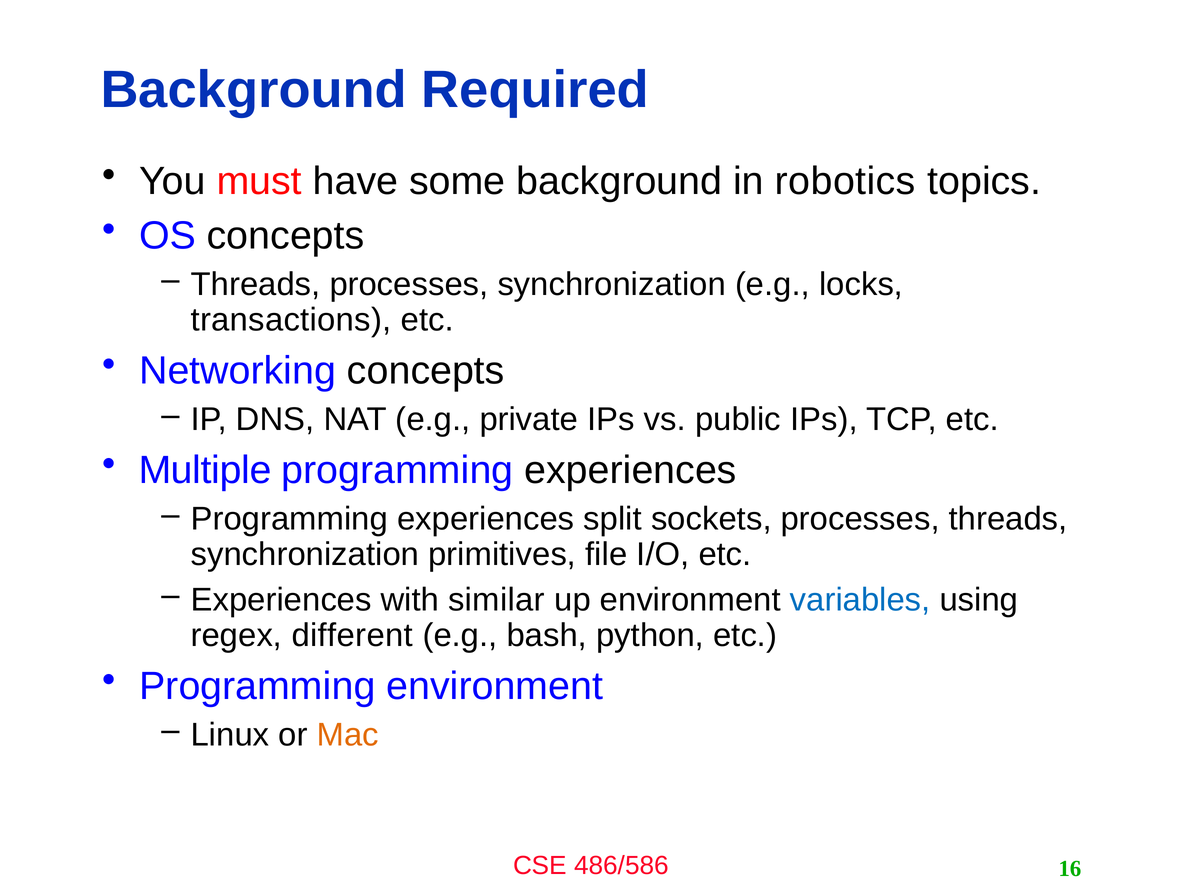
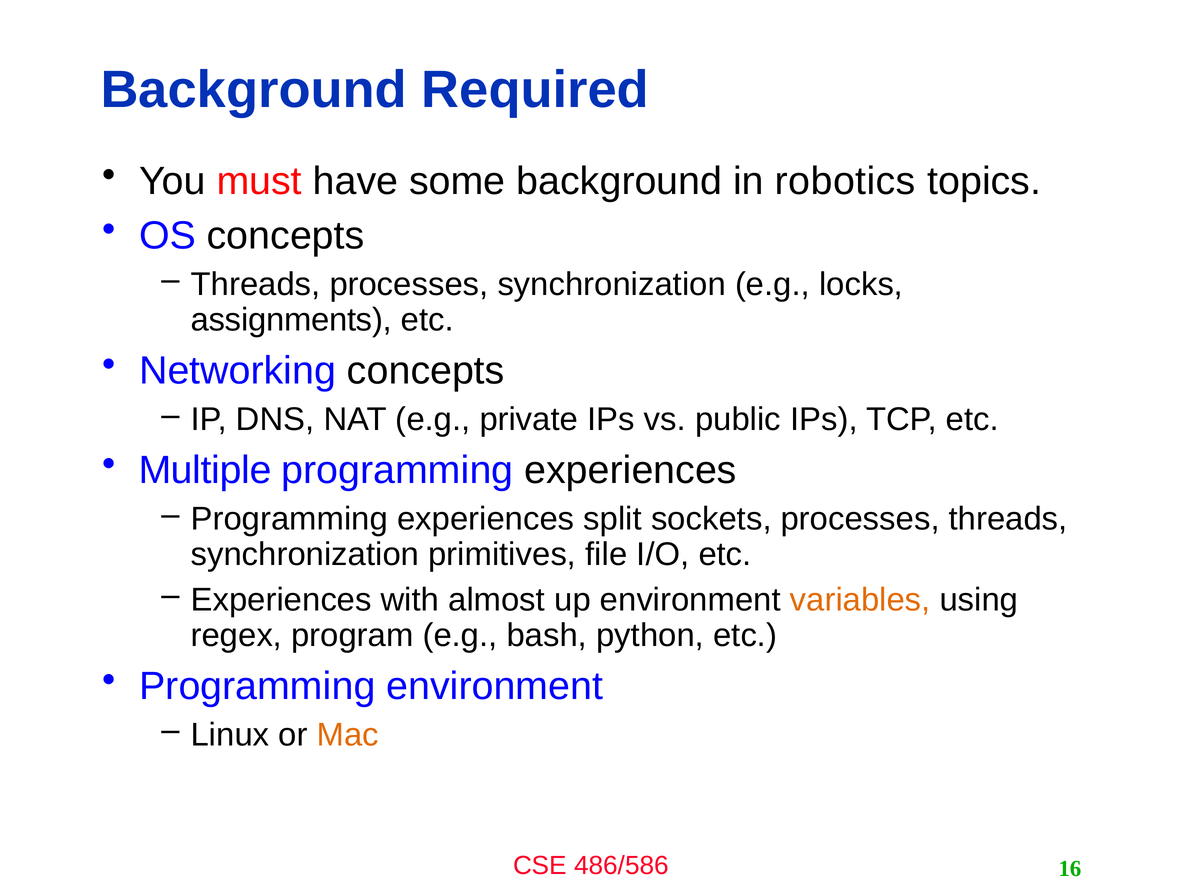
transactions: transactions -> assignments (291, 320)
similar: similar -> almost (497, 600)
variables colour: blue -> orange (860, 600)
different: different -> program (352, 636)
